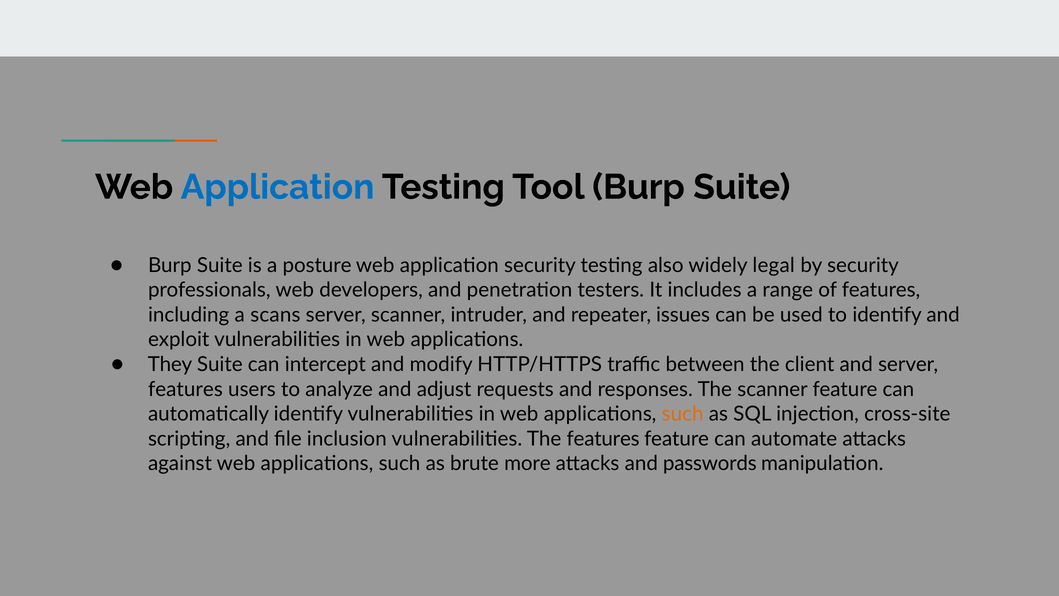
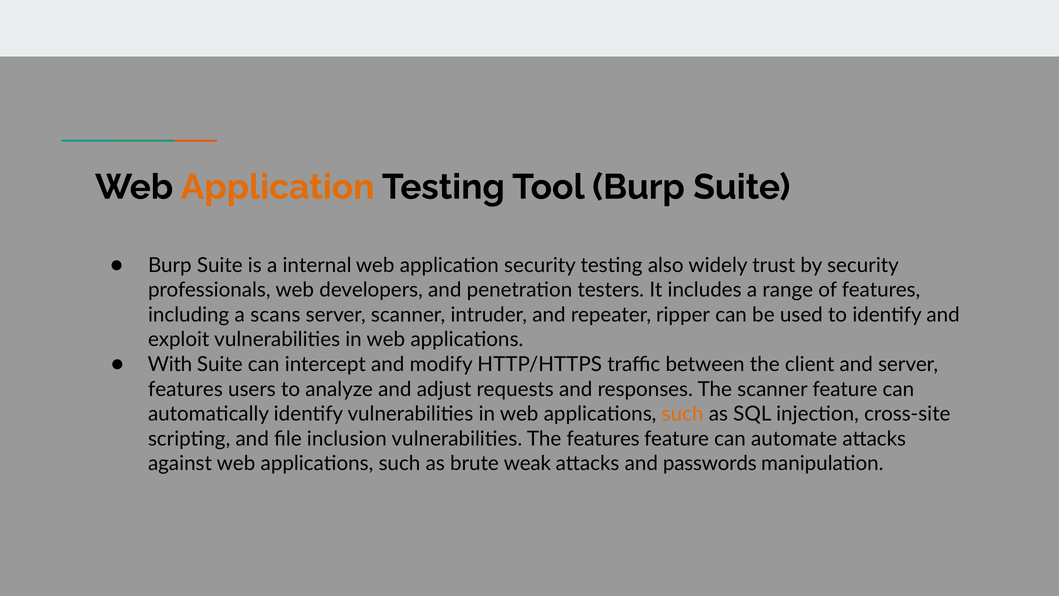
Application colour: blue -> orange (278, 187)
posture: posture -> internal (317, 265)
legal: legal -> trust (774, 265)
issues: issues -> ripper (683, 315)
They: They -> With (170, 364)
more: more -> weak (527, 463)
